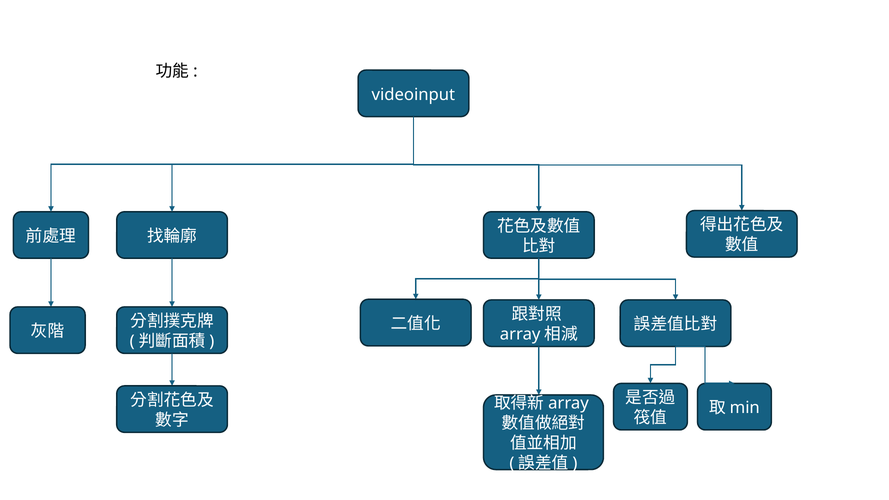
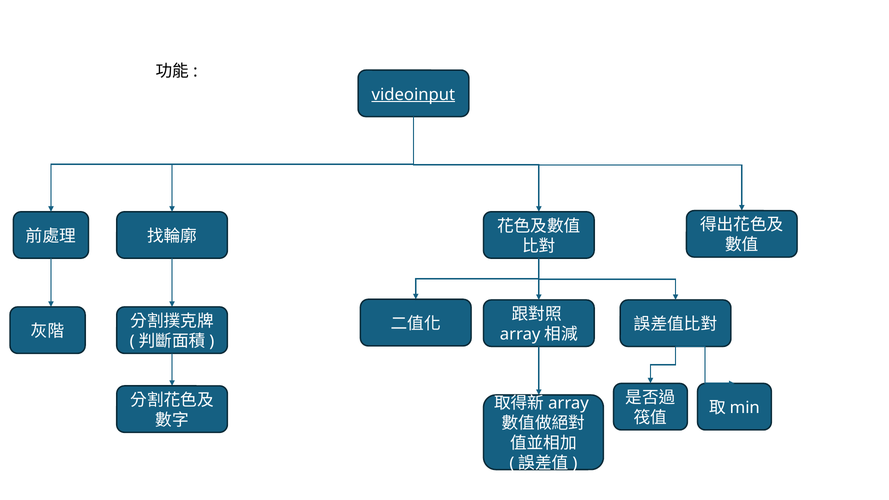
videoinput underline: none -> present (413, 95)
